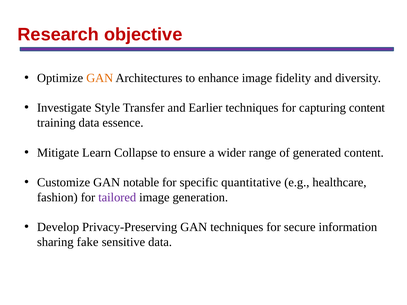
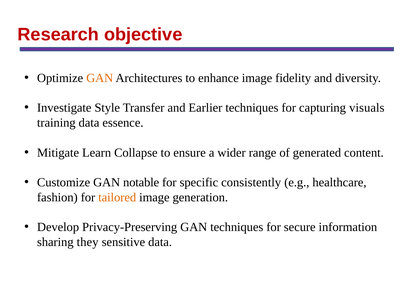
capturing content: content -> visuals (367, 108)
quantitative: quantitative -> consistently (251, 183)
tailored colour: purple -> orange (117, 197)
fake: fake -> they (88, 242)
